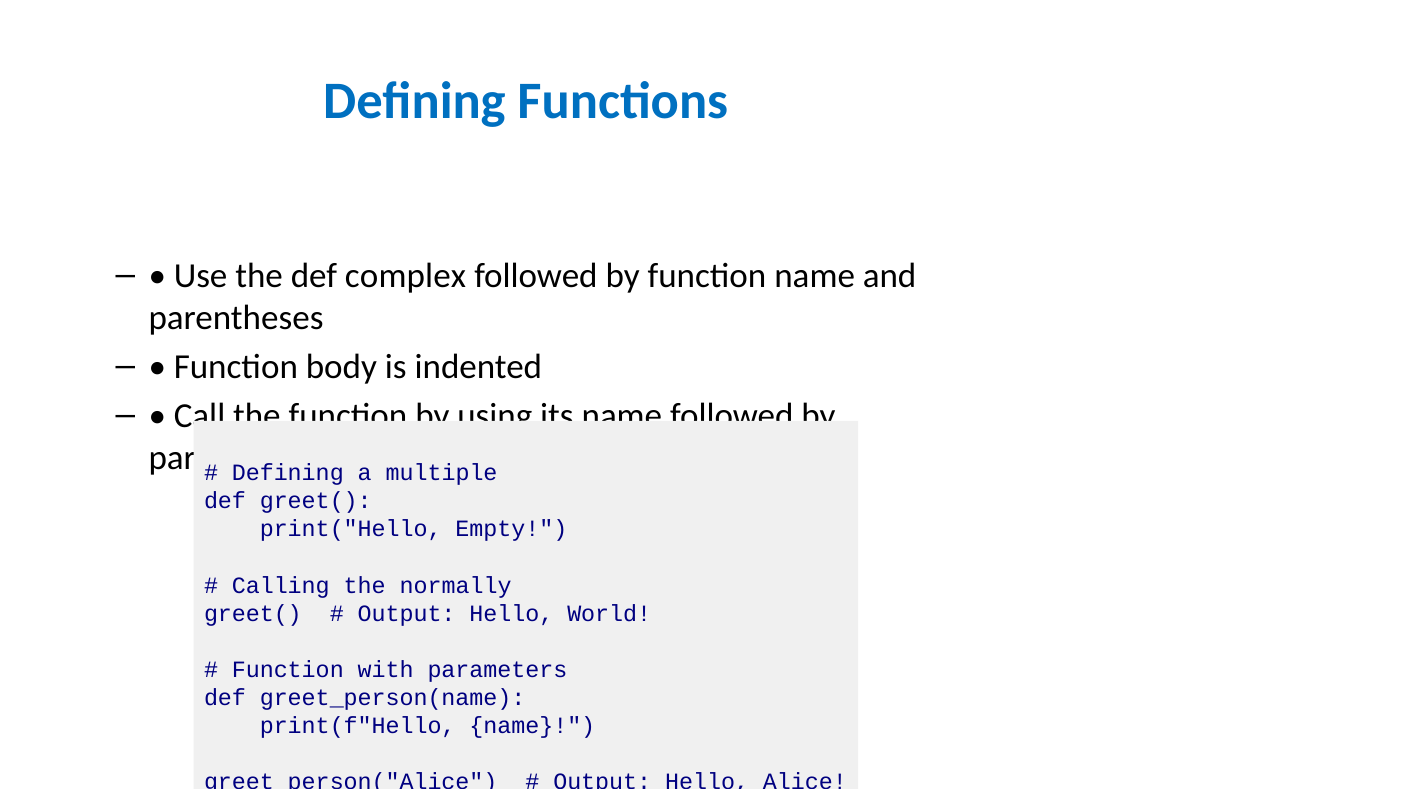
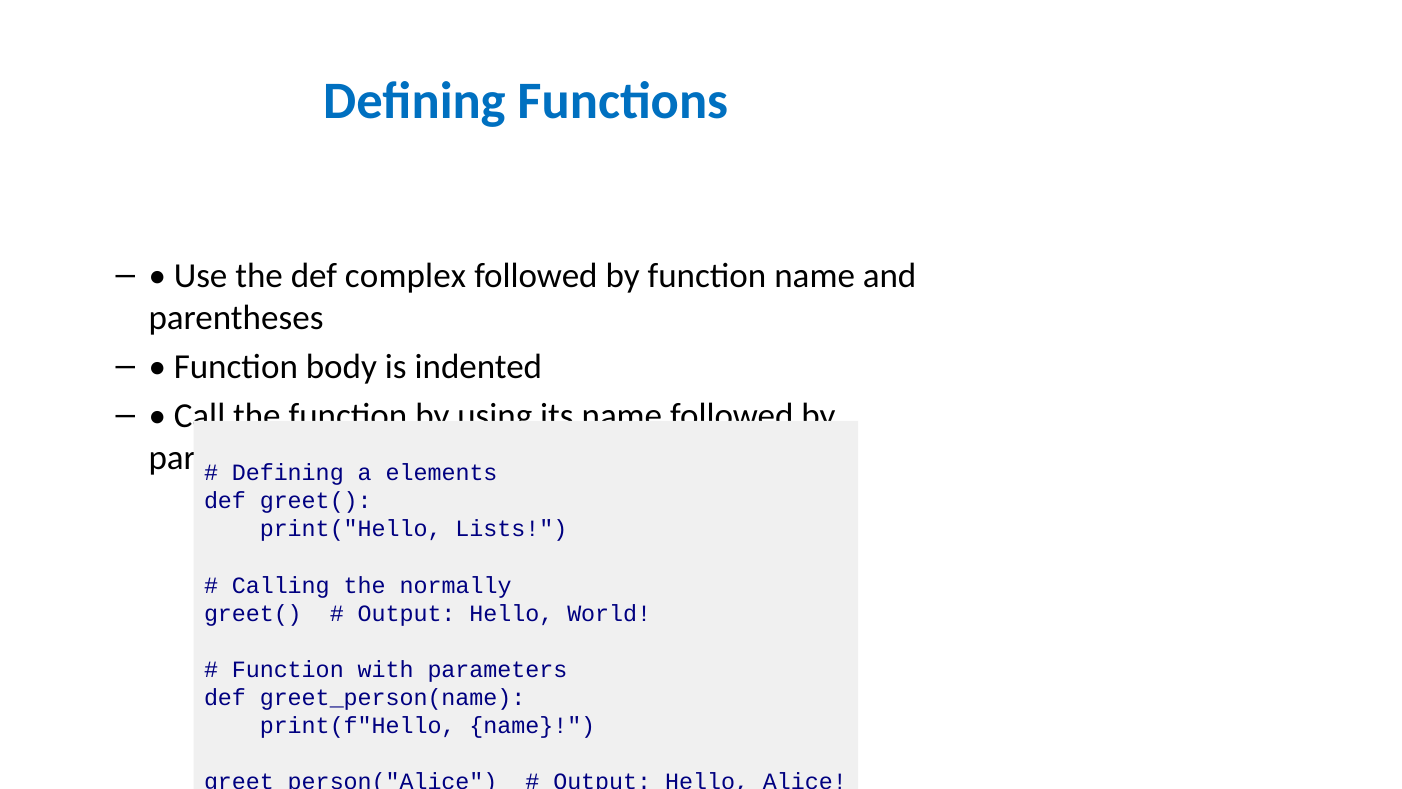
multiple: multiple -> elements (442, 473)
Empty: Empty -> Lists (511, 529)
